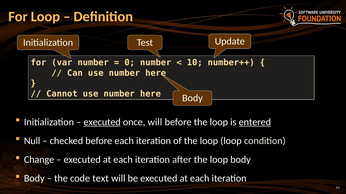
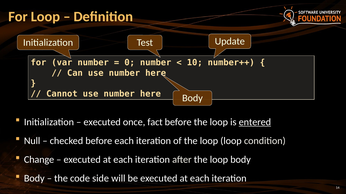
executed underline: present -> none (102, 122)
once will: will -> fact (155, 122)
text: text -> side (101, 179)
